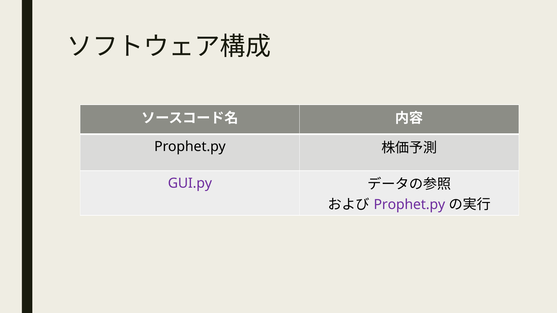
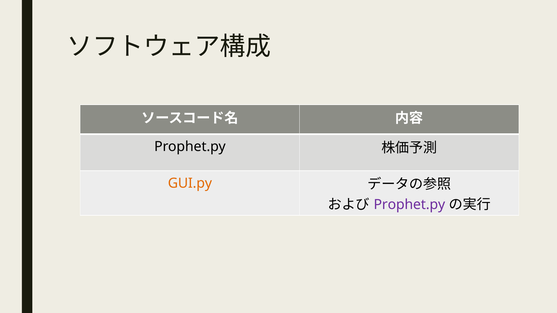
GUI.py colour: purple -> orange (190, 183)
